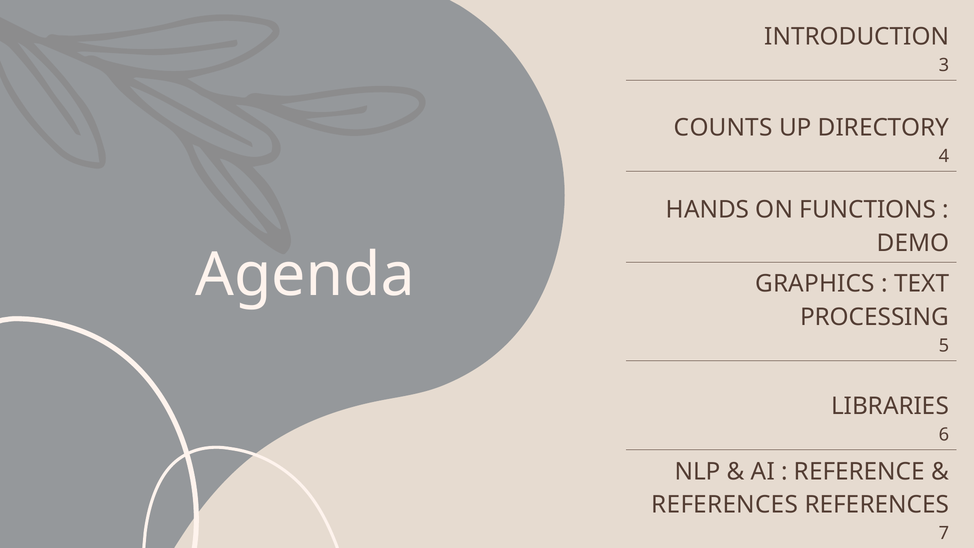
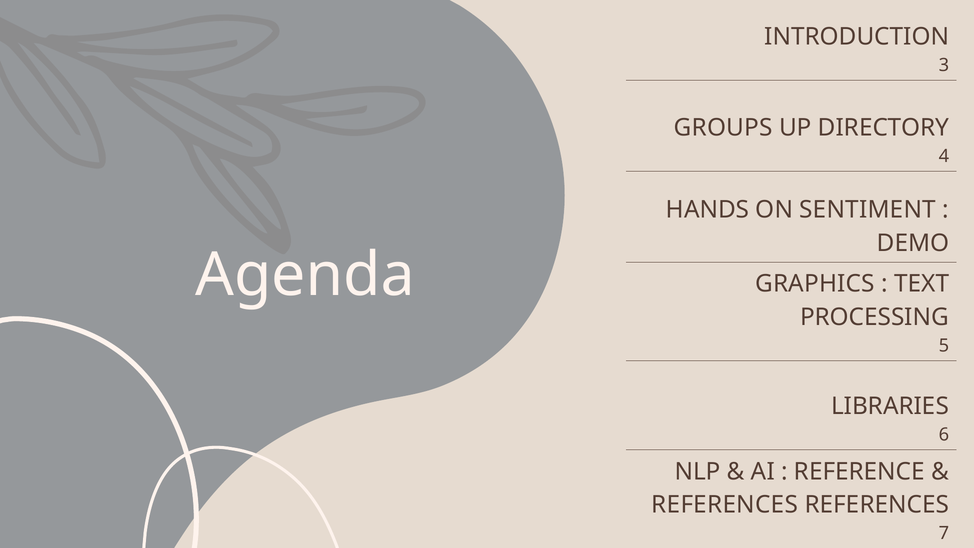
COUNTS: COUNTS -> GROUPS (723, 127)
FUNCTIONS: FUNCTIONS -> SENTIMENT (868, 210)
